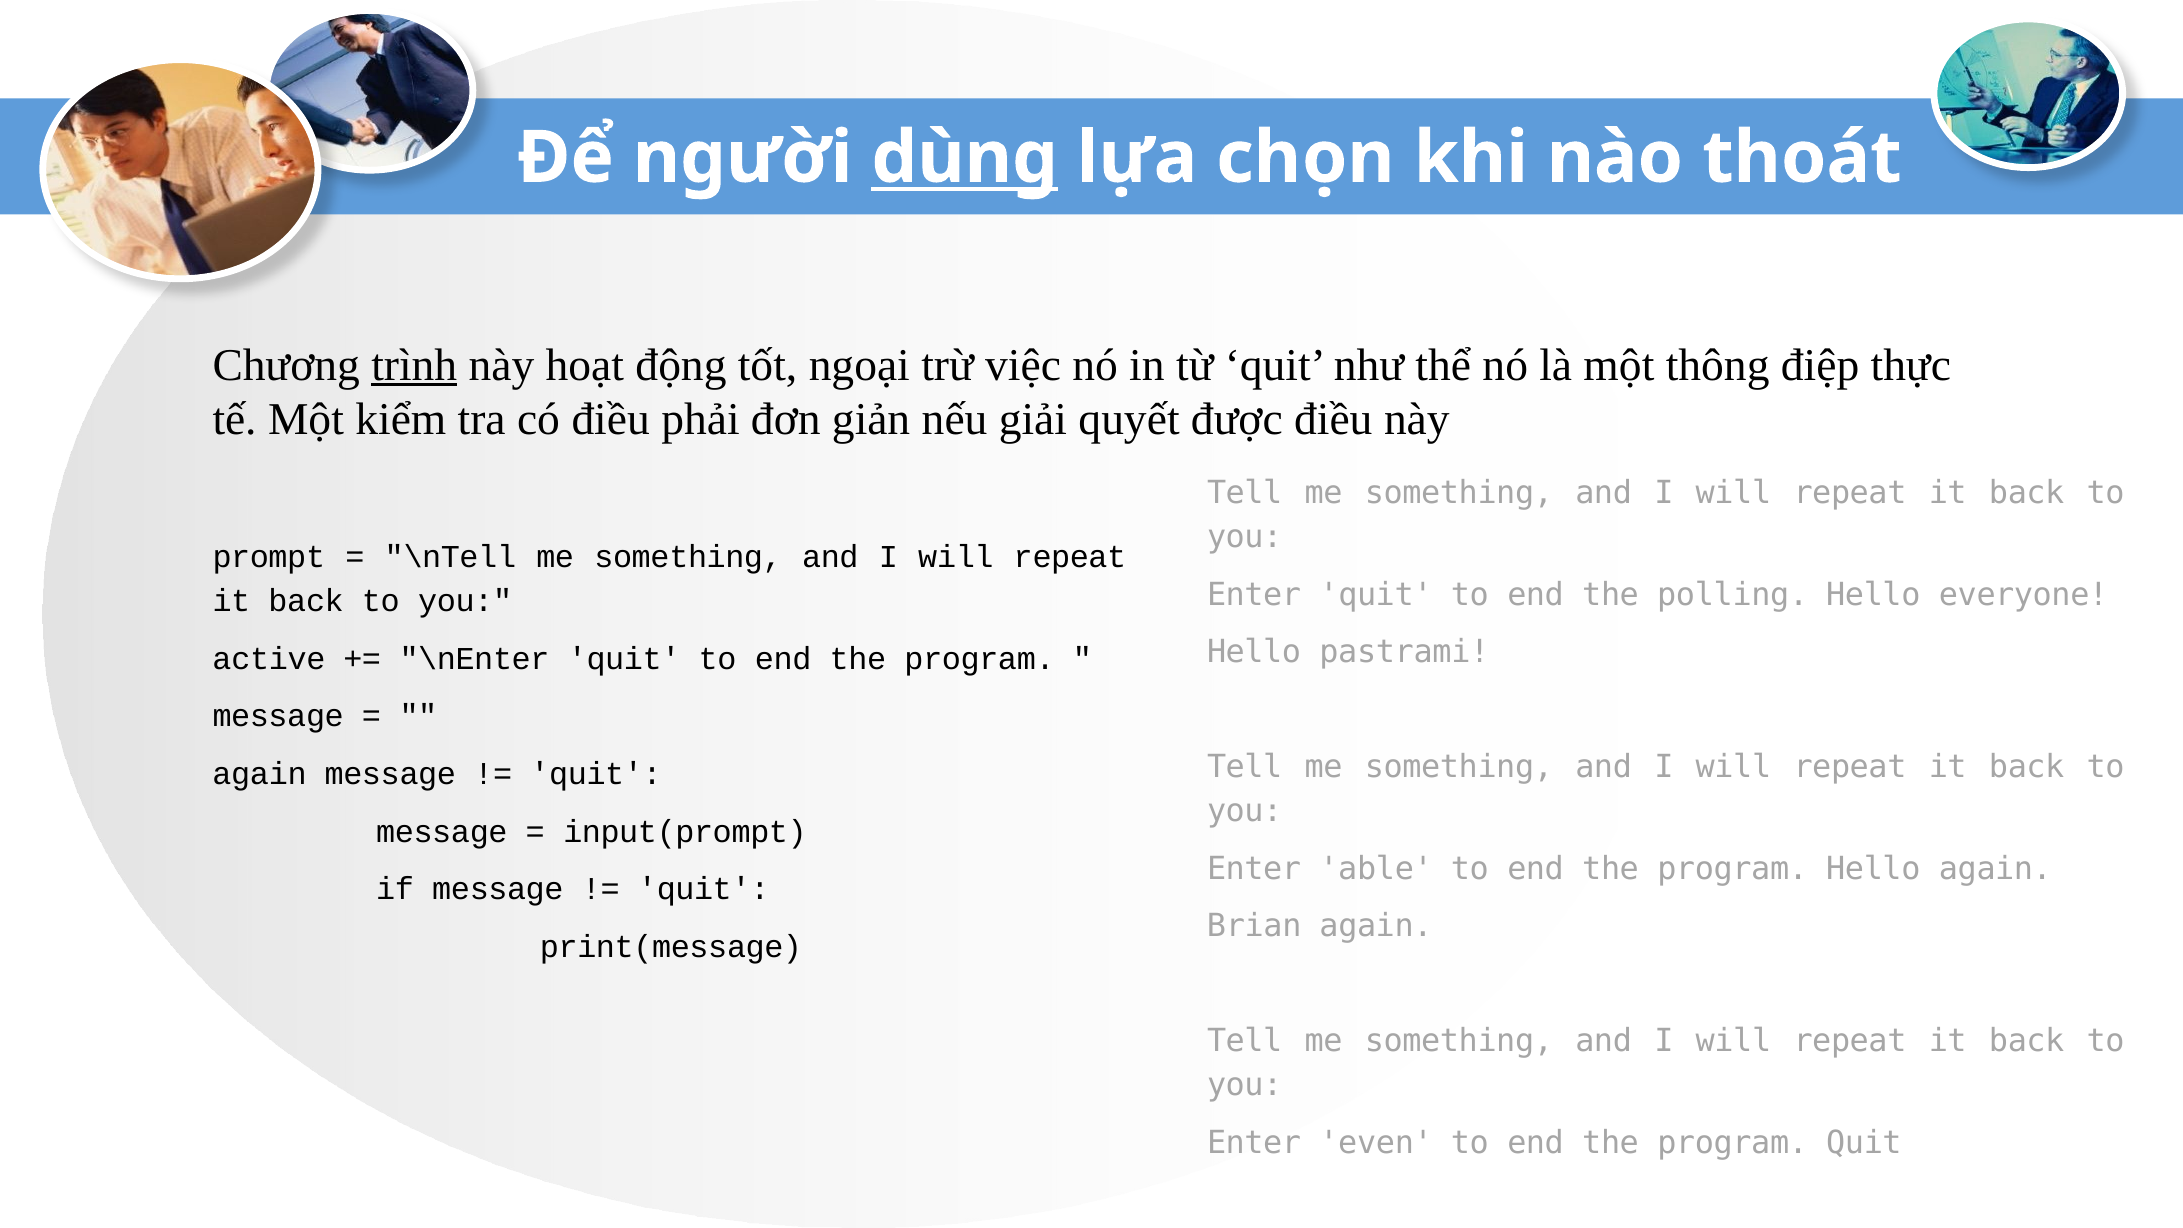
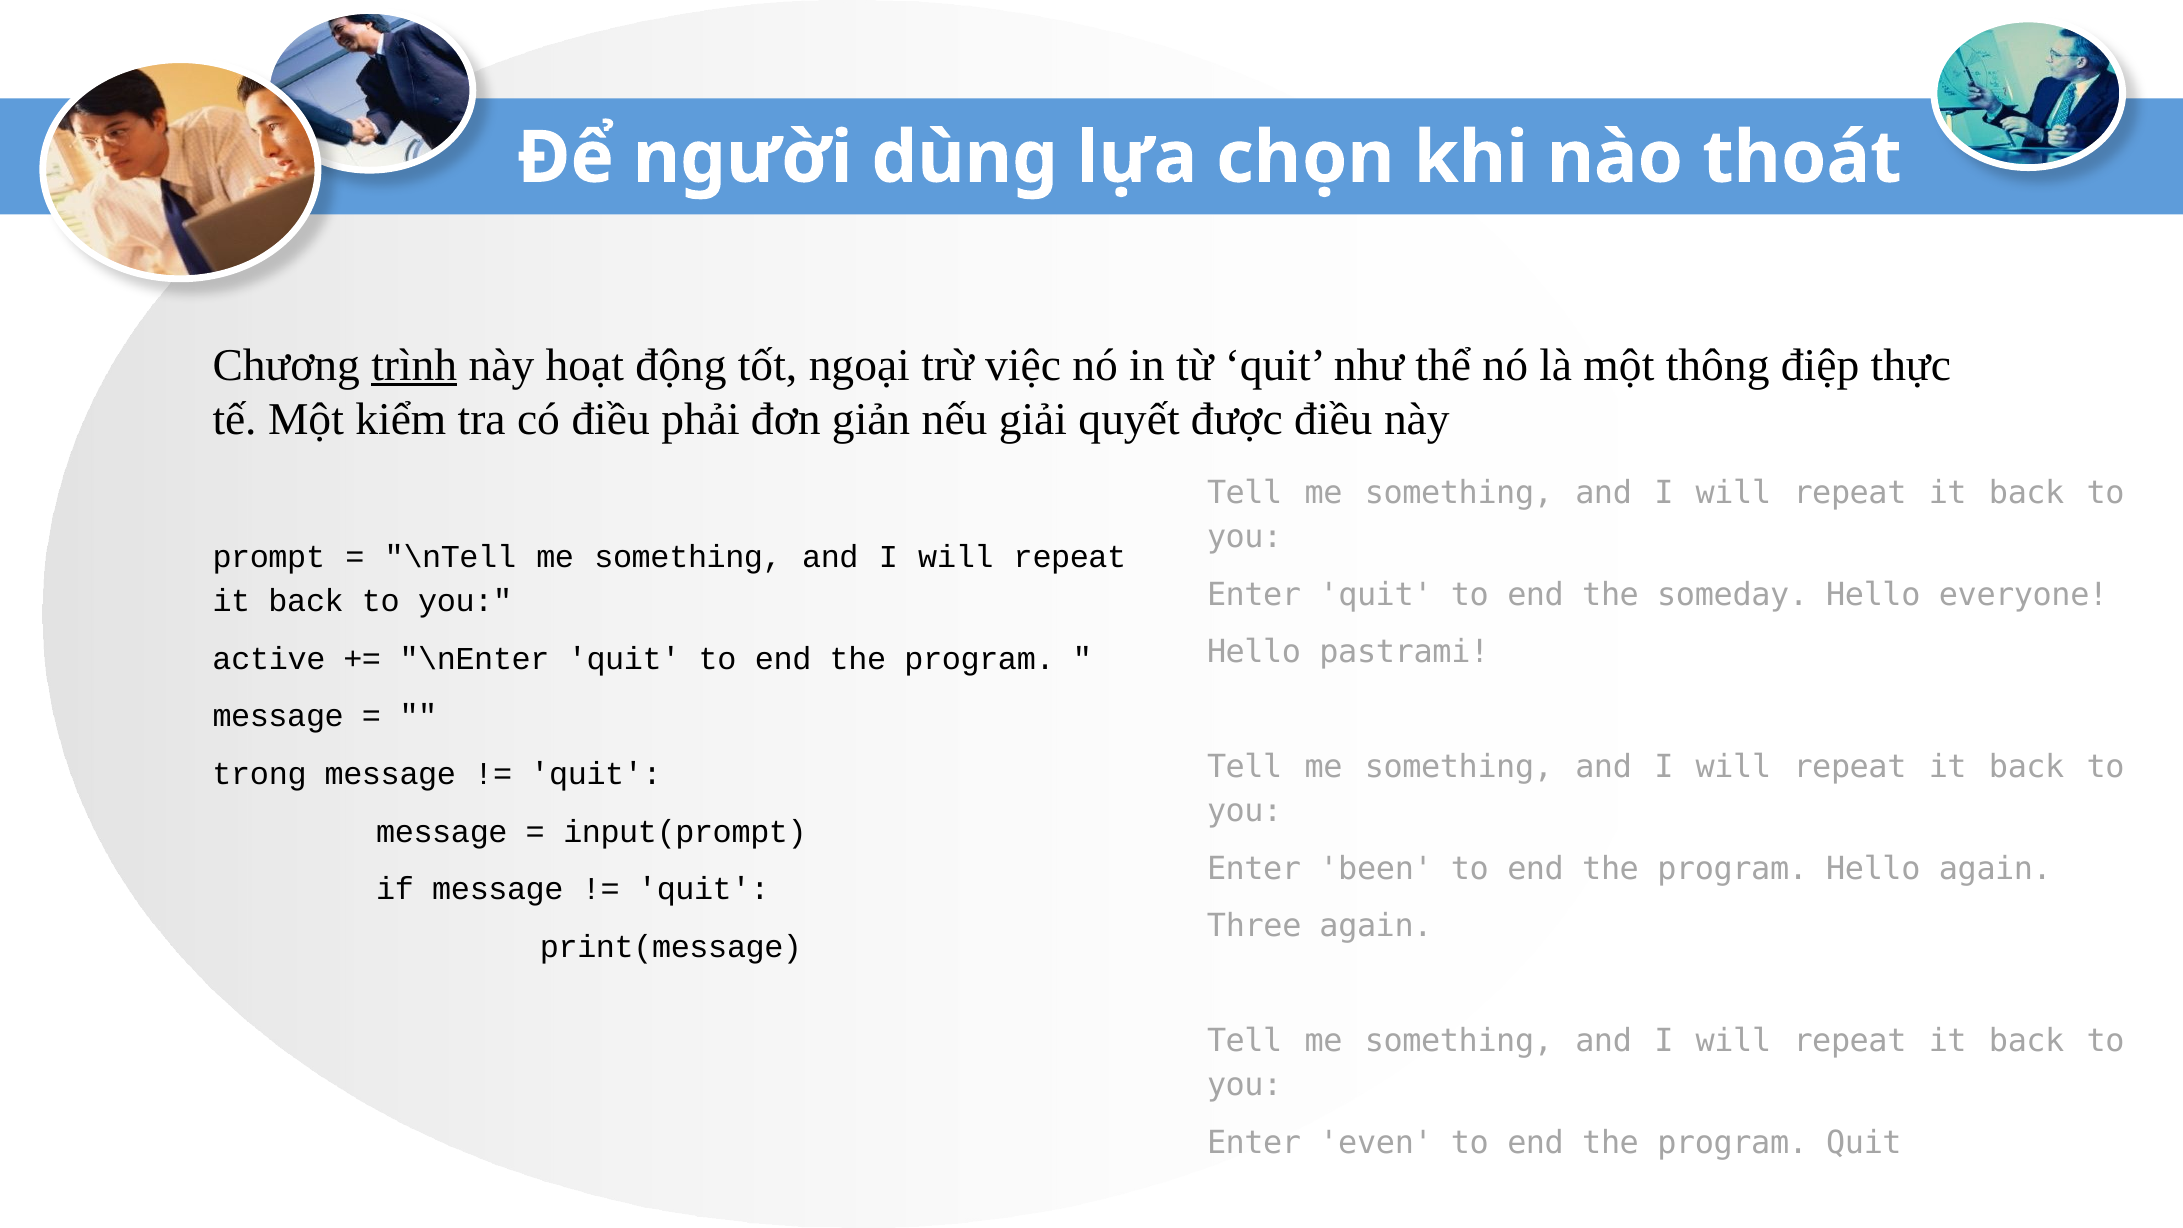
dùng underline: present -> none (965, 158)
polling: polling -> someday (1733, 594)
again: again -> trong (260, 774)
able: able -> been (1376, 869)
Brian: Brian -> Three (1254, 926)
